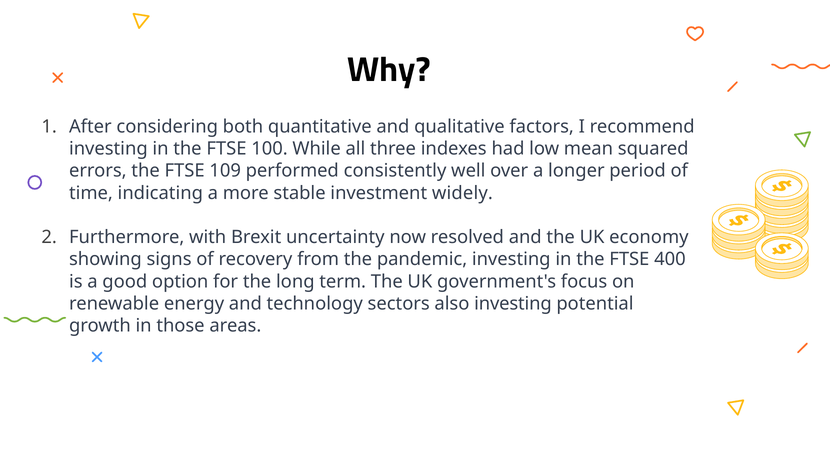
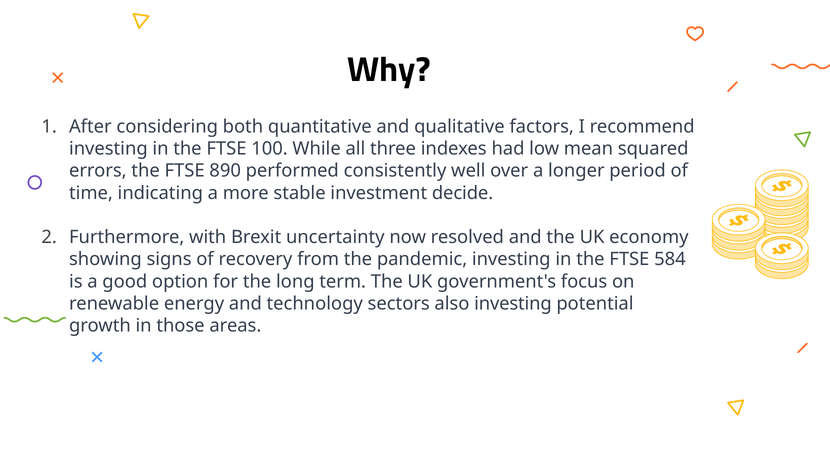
109: 109 -> 890 (225, 171)
widely: widely -> decide (463, 193)
400: 400 -> 584 (670, 259)
